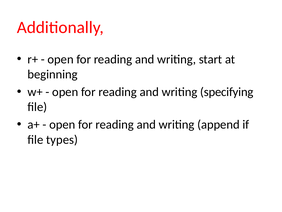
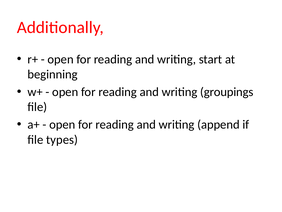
specifying: specifying -> groupings (227, 92)
